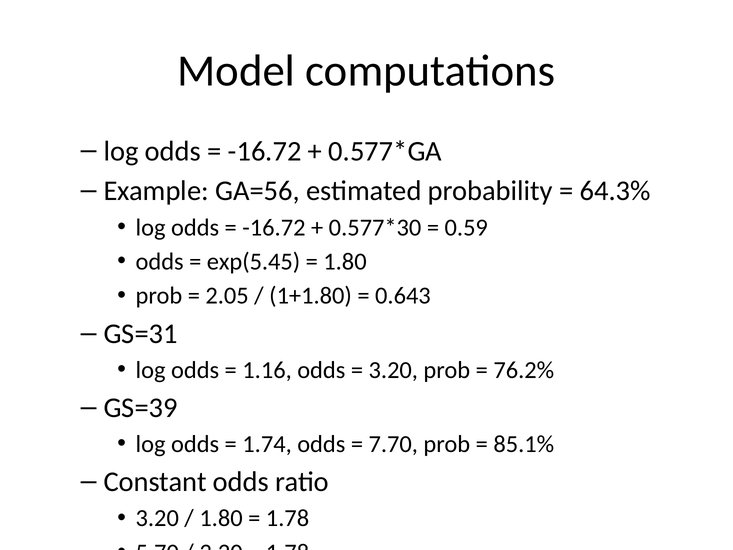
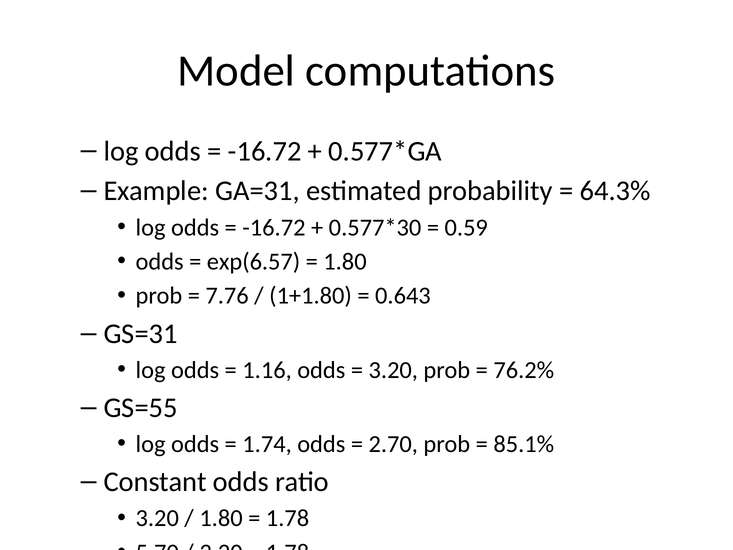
GA=56: GA=56 -> GA=31 (258, 191)
exp(5.45: exp(5.45 -> exp(6.57 (253, 262)
2.05: 2.05 -> 7.76 (227, 296)
GS=39: GS=39 -> GS=55 (141, 408)
7.70: 7.70 -> 2.70 (393, 444)
